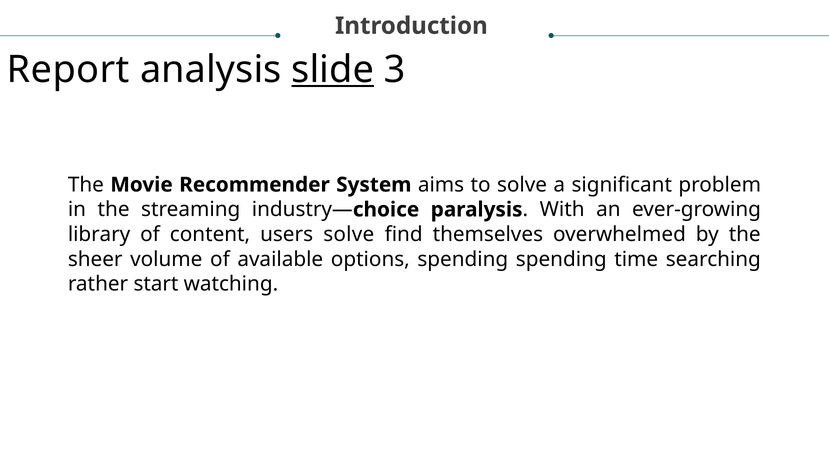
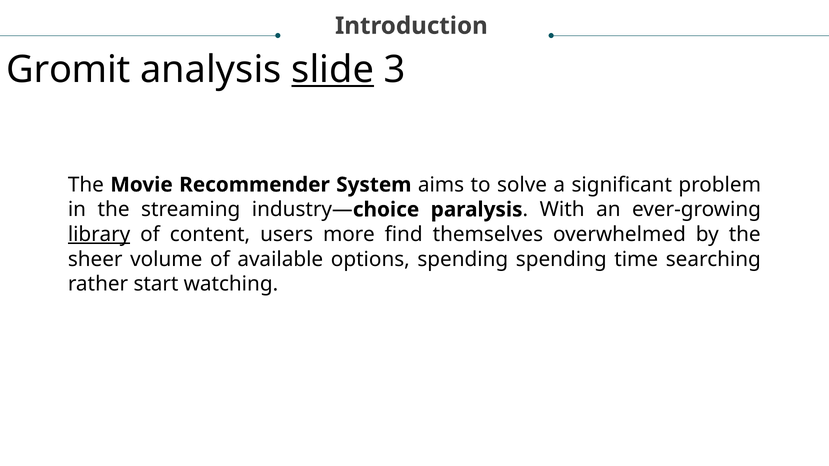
Report: Report -> Gromit (68, 70)
library underline: none -> present (99, 235)
users solve: solve -> more (349, 235)
